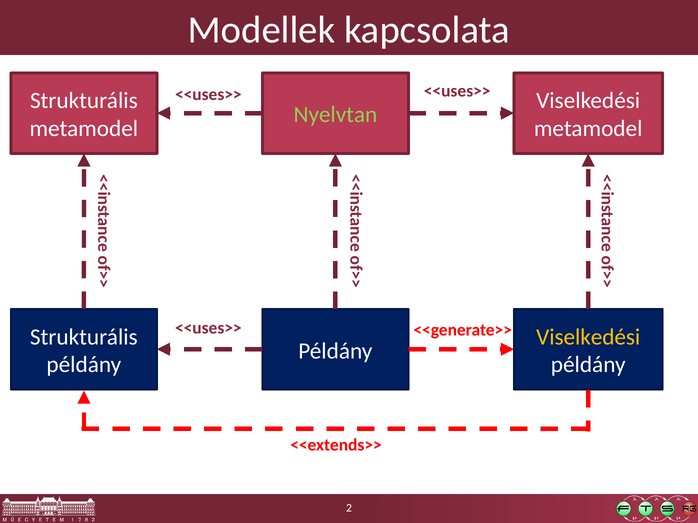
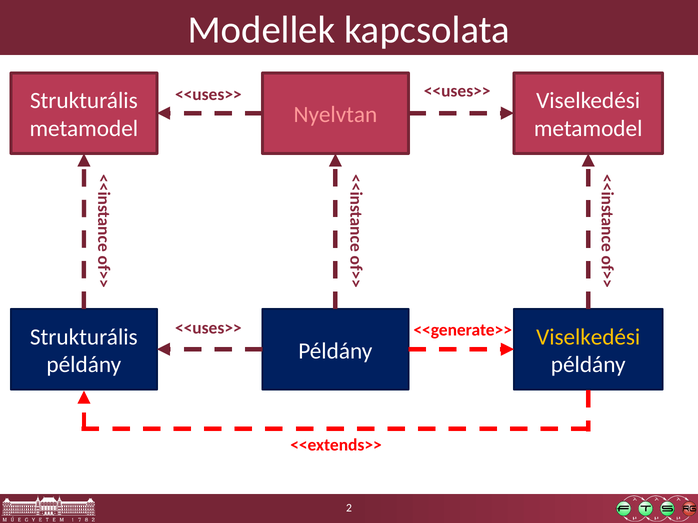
Nyelvtan colour: light green -> pink (335, 115)
